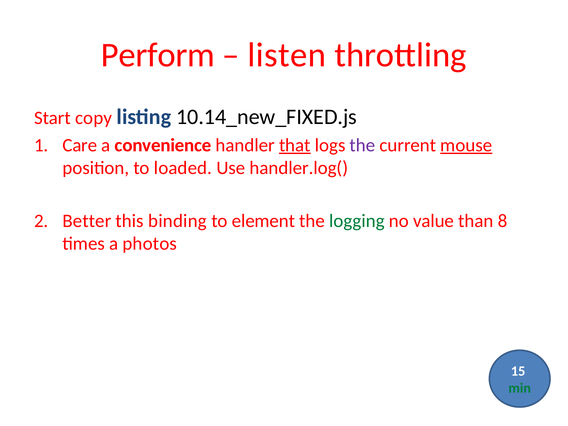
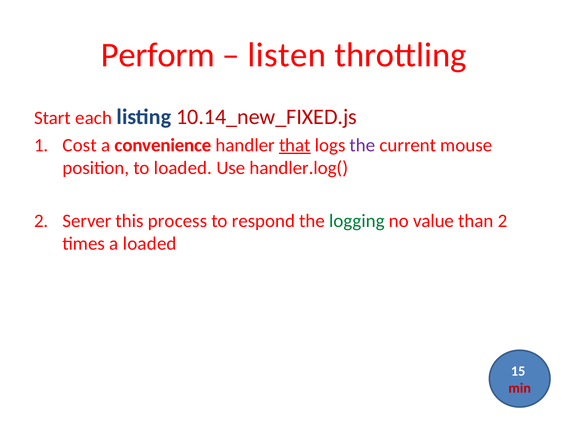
copy: copy -> each (94, 118)
10.14_new_FIXED.js colour: black -> red (267, 117)
Care: Care -> Cost (80, 145)
mouse underline: present -> none (466, 145)
Better: Better -> Server (87, 221)
binding: binding -> process (178, 221)
element: element -> respond (263, 221)
than 8: 8 -> 2 (503, 221)
a photos: photos -> loaded (150, 244)
min colour: green -> red (520, 388)
